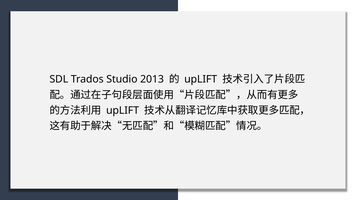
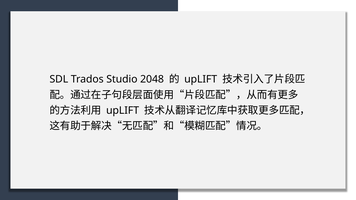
2013: 2013 -> 2048 (152, 79)
